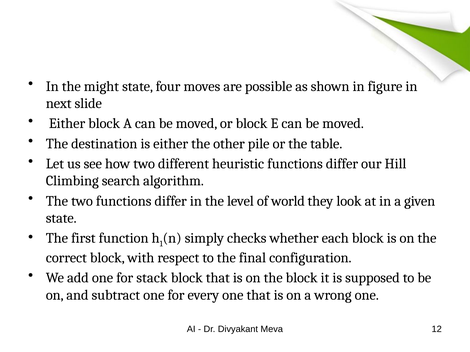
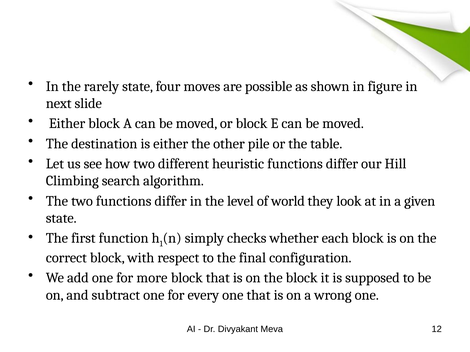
might: might -> rarely (101, 86)
stack: stack -> more (152, 278)
